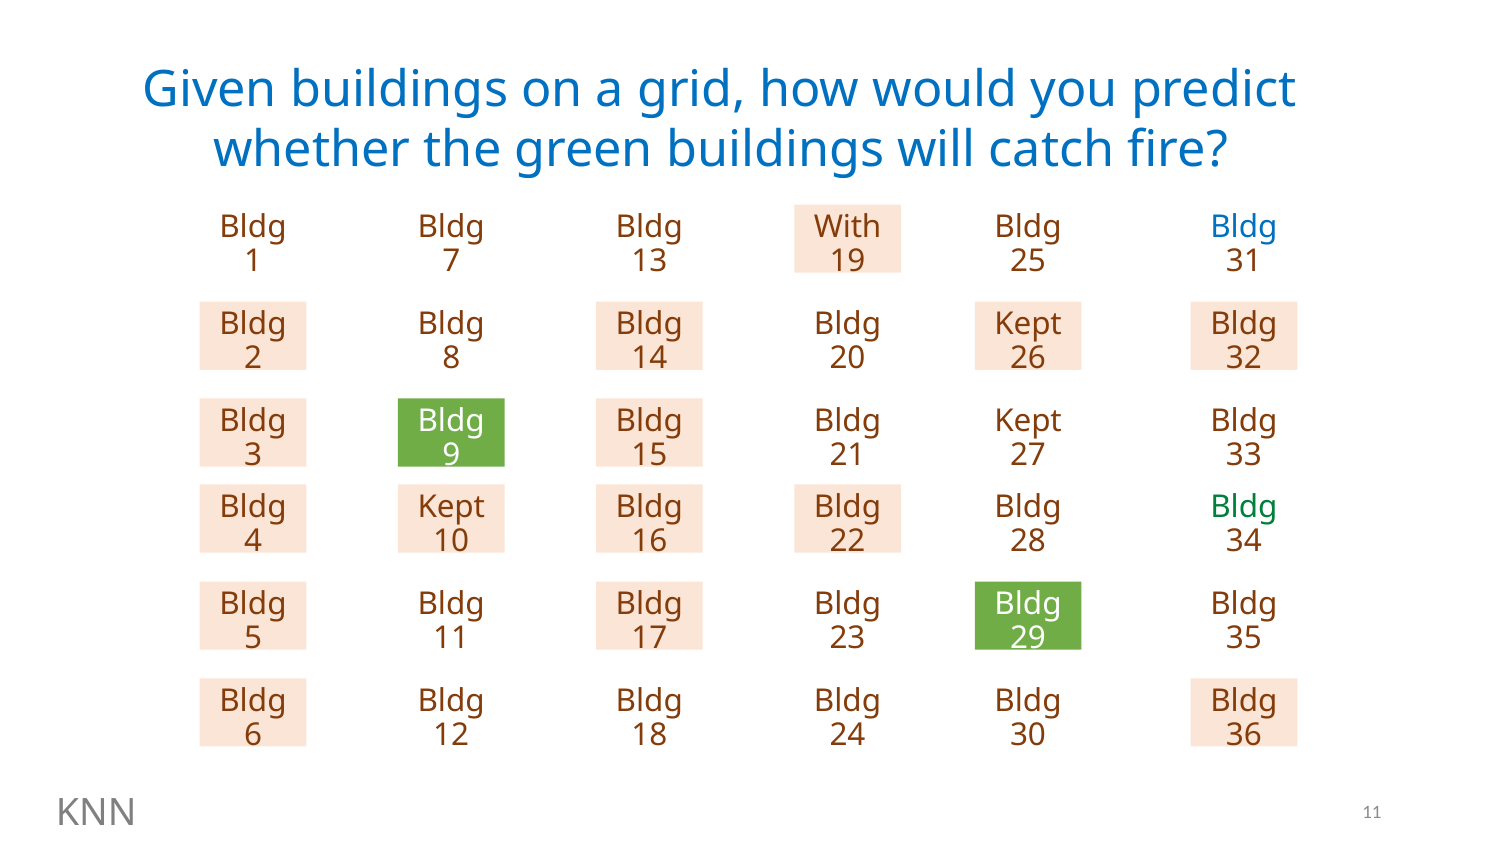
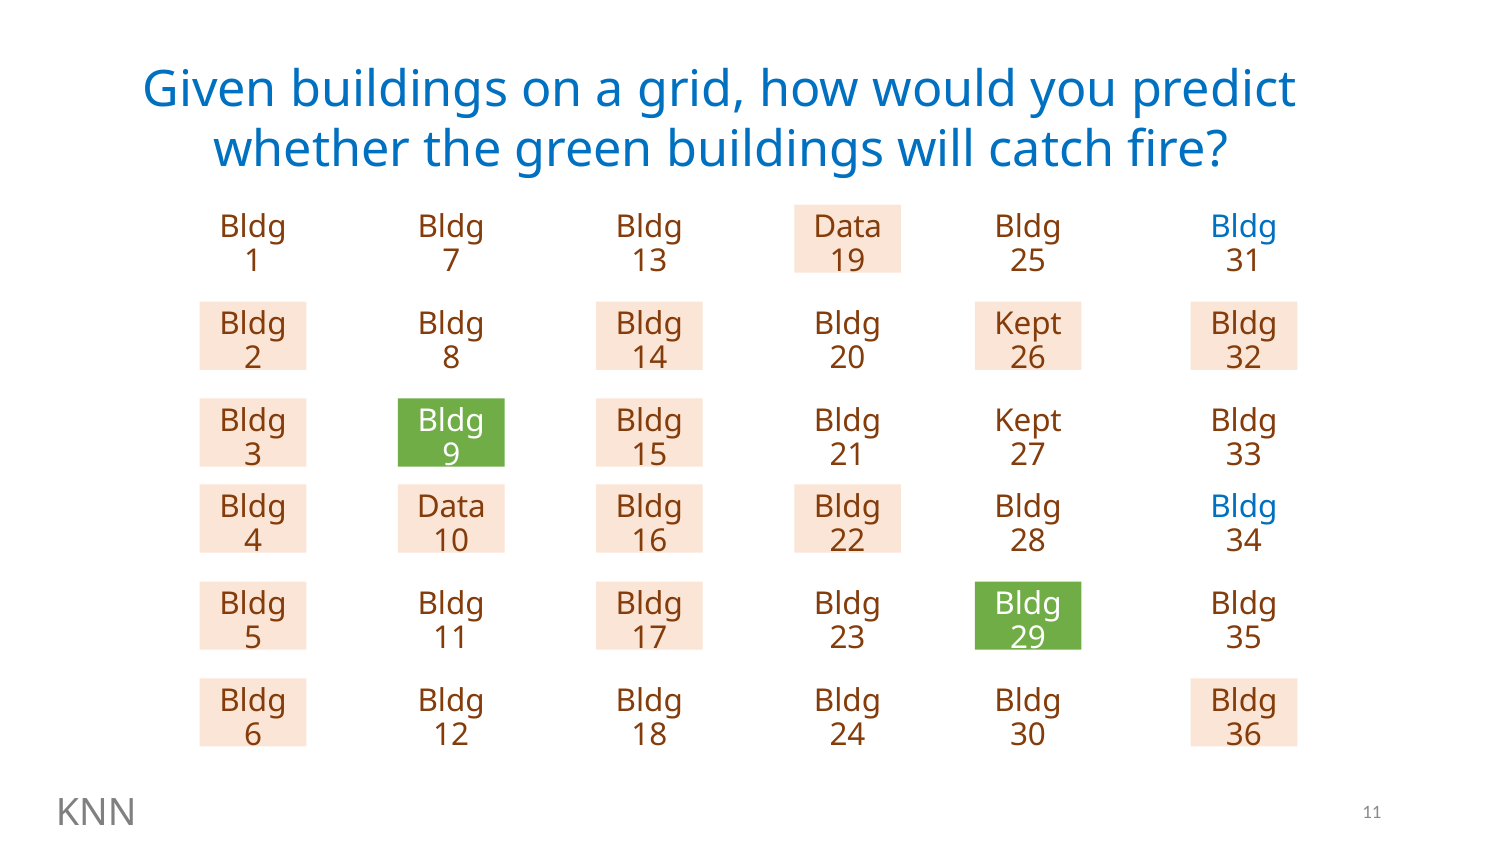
With: With -> Data (848, 227)
Kept: Kept -> Data (451, 507)
Bldg colour: green -> blue (1244, 507)
